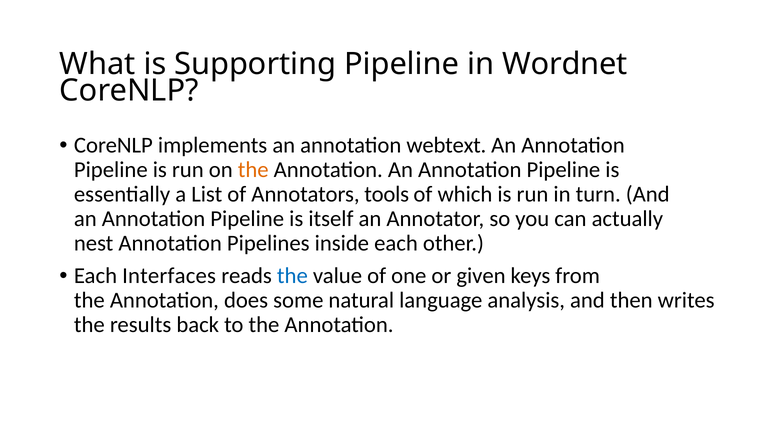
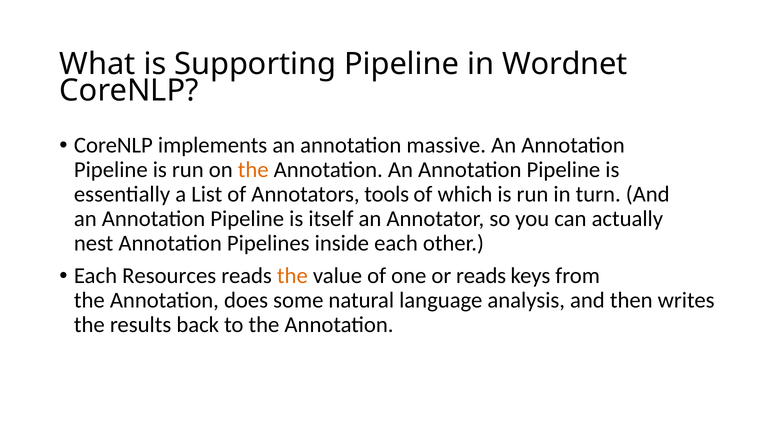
webtext: webtext -> massive (446, 145)
Interfaces: Interfaces -> Resources (169, 276)
the colour: blue -> orange (292, 276)
or given: given -> reads (481, 276)
